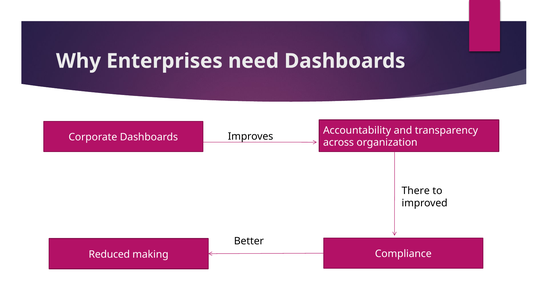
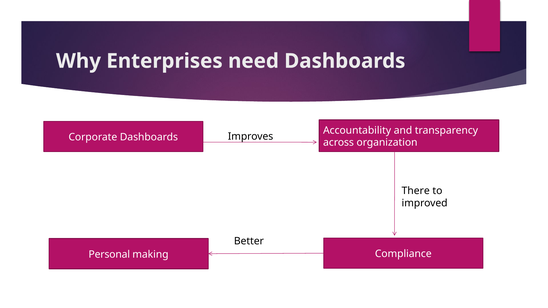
Reduced: Reduced -> Personal (109, 255)
